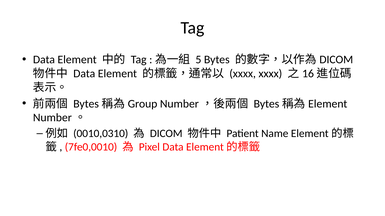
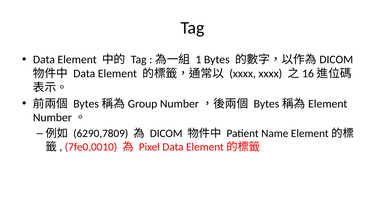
5: 5 -> 1 (198, 60)
0010,0310: 0010,0310 -> 6290,7809 (101, 134)
